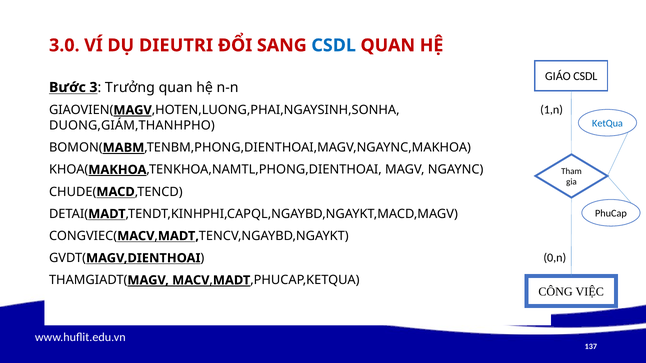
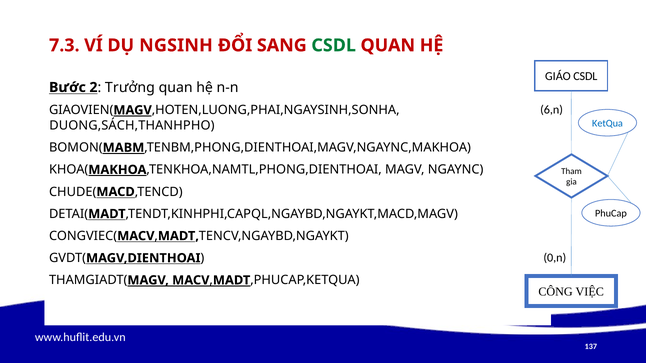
3.0: 3.0 -> 7.3 (64, 45)
DIEUTRI: DIEUTRI -> NGSINH (176, 45)
CSDL colour: blue -> green (334, 45)
3: 3 -> 2 (93, 87)
1,n: 1,n -> 6,n (552, 110)
DUONG,GIÁM,THANHPHO: DUONG,GIÁM,THANHPHO -> DUONG,SÁCH,THANHPHO (132, 126)
